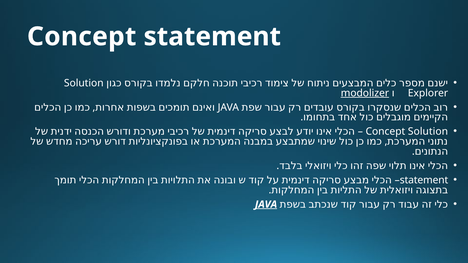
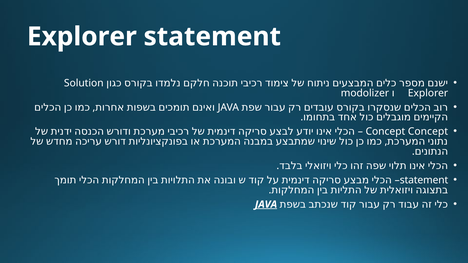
Concept: Concept -> Explorer (82, 37)
modolizer underline: present -> none (365, 93)
Concept Solution: Solution -> Concept (428, 132)
